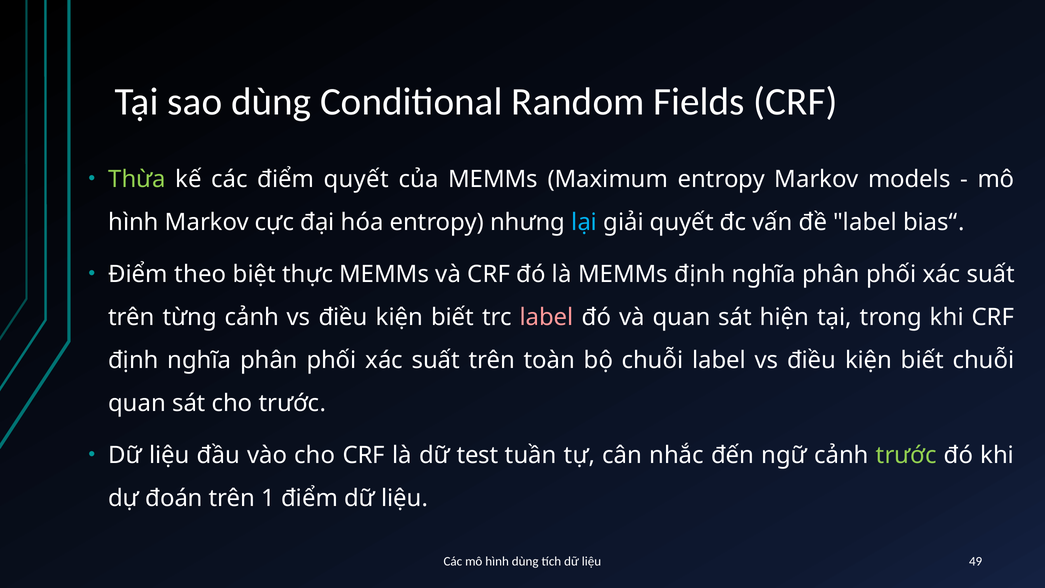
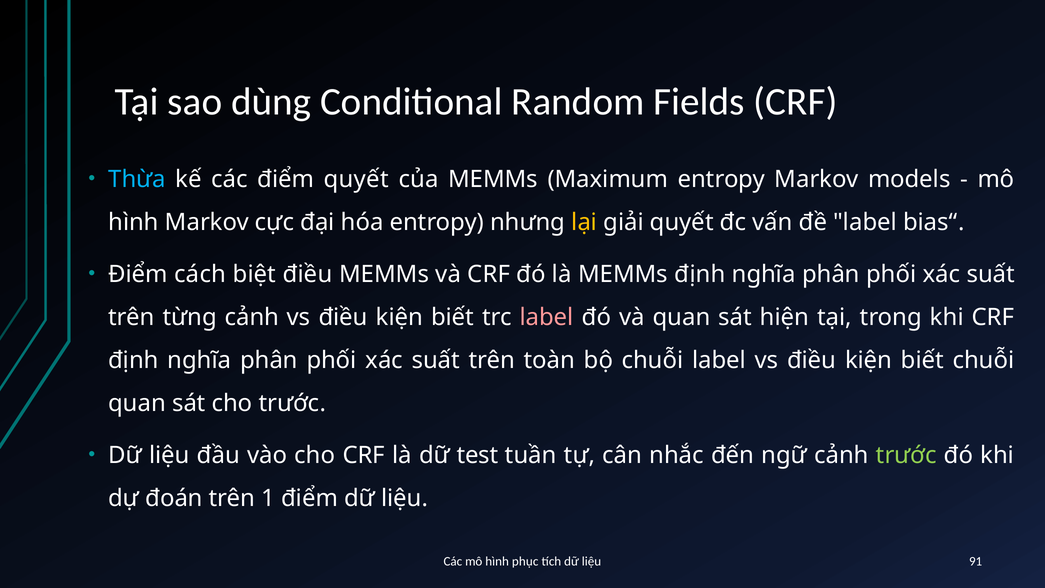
Thừa colour: light green -> light blue (137, 179)
lại colour: light blue -> yellow (584, 222)
theo: theo -> cách (200, 274)
biệt thực: thực -> điều (308, 274)
hình dùng: dùng -> phục (525, 561)
49: 49 -> 91 (976, 561)
